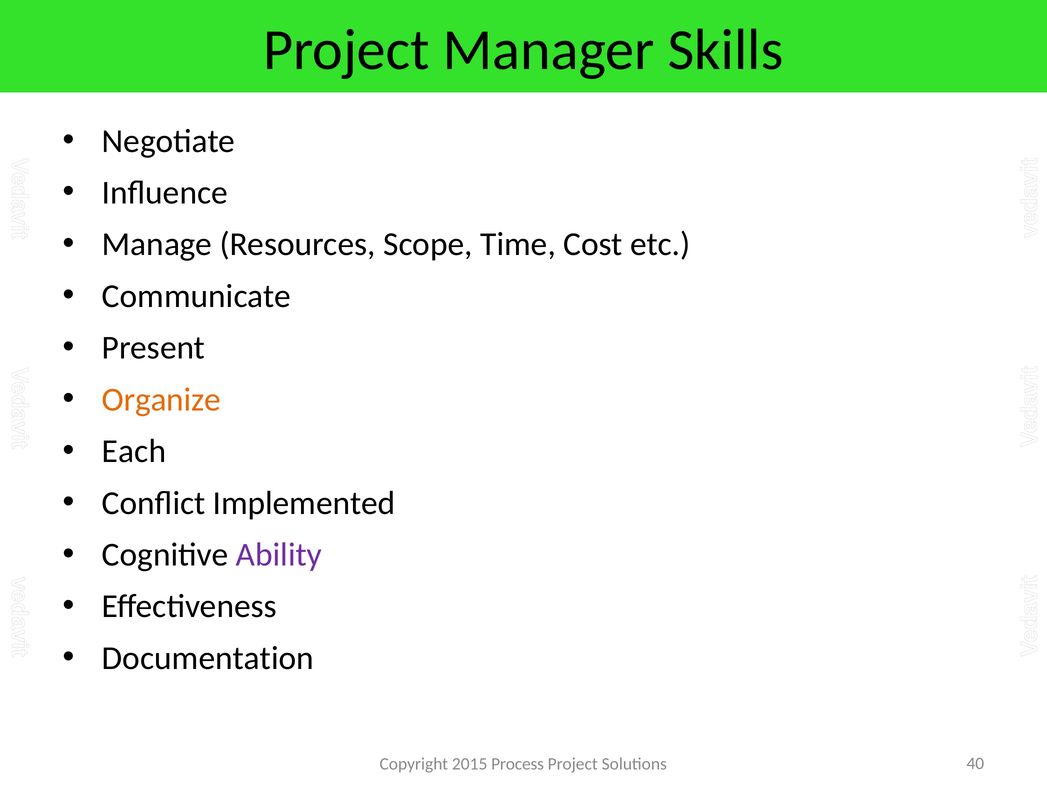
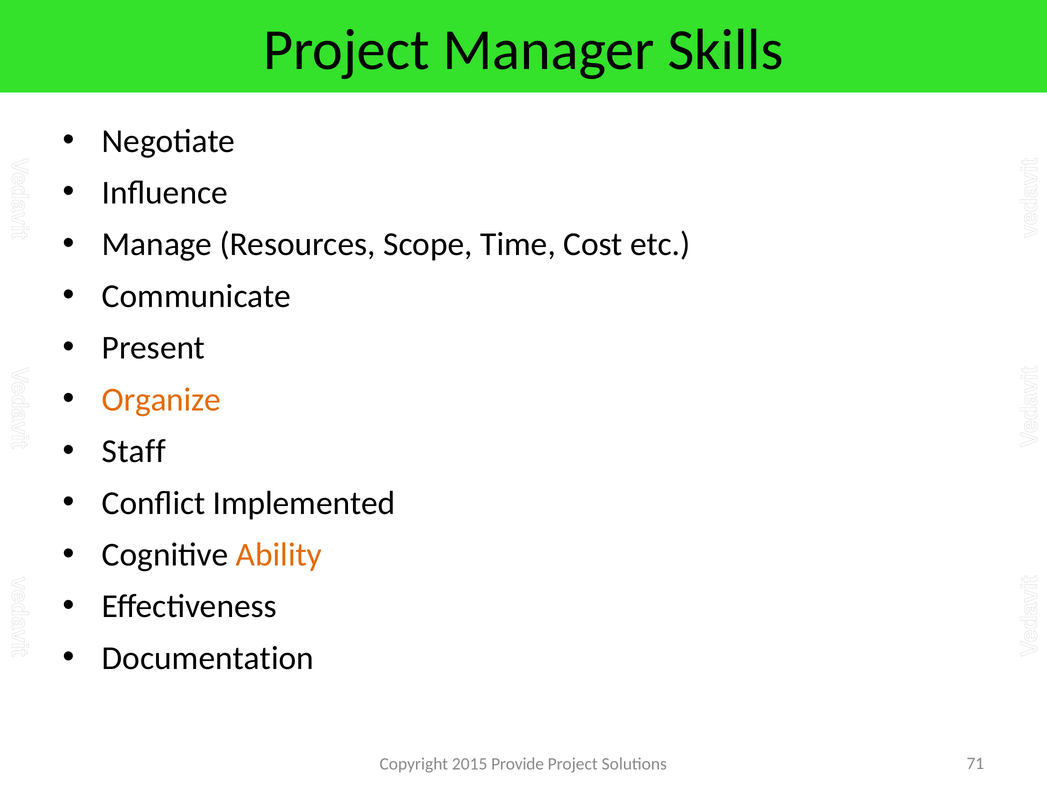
Each: Each -> Staff (134, 451)
Ability colour: purple -> orange (279, 555)
Process: Process -> Provide (518, 764)
40: 40 -> 71 (975, 764)
